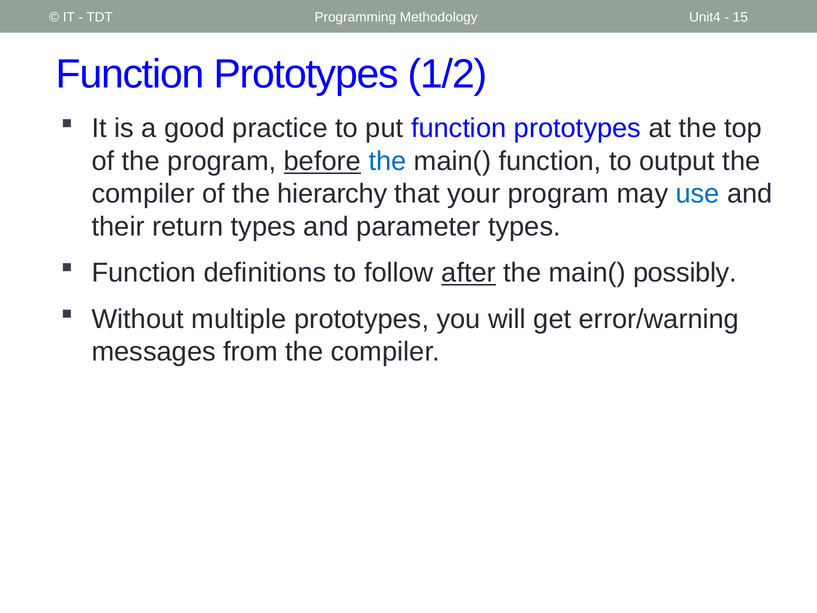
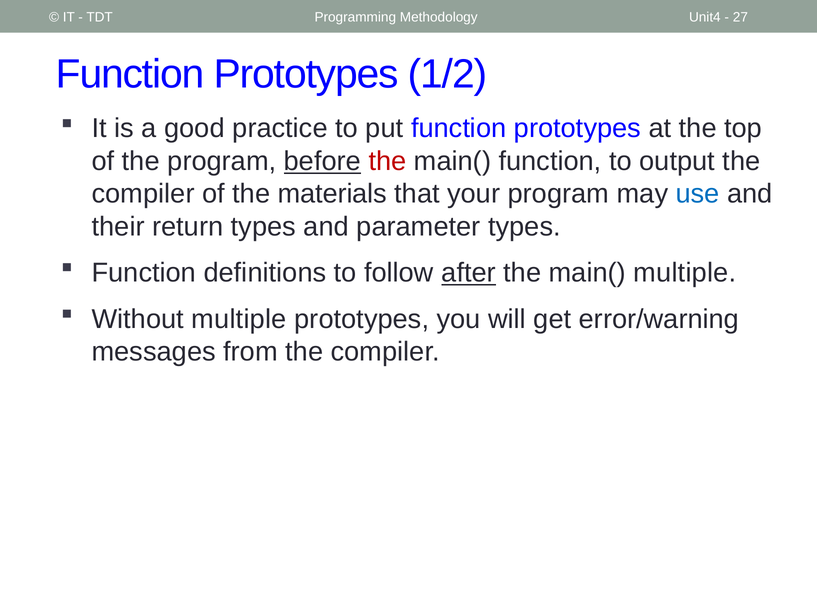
15: 15 -> 27 (740, 17)
the colour: blue -> red (387, 161)
hierarchy: hierarchy -> materials (332, 194)
main( possibly: possibly -> multiple (685, 273)
